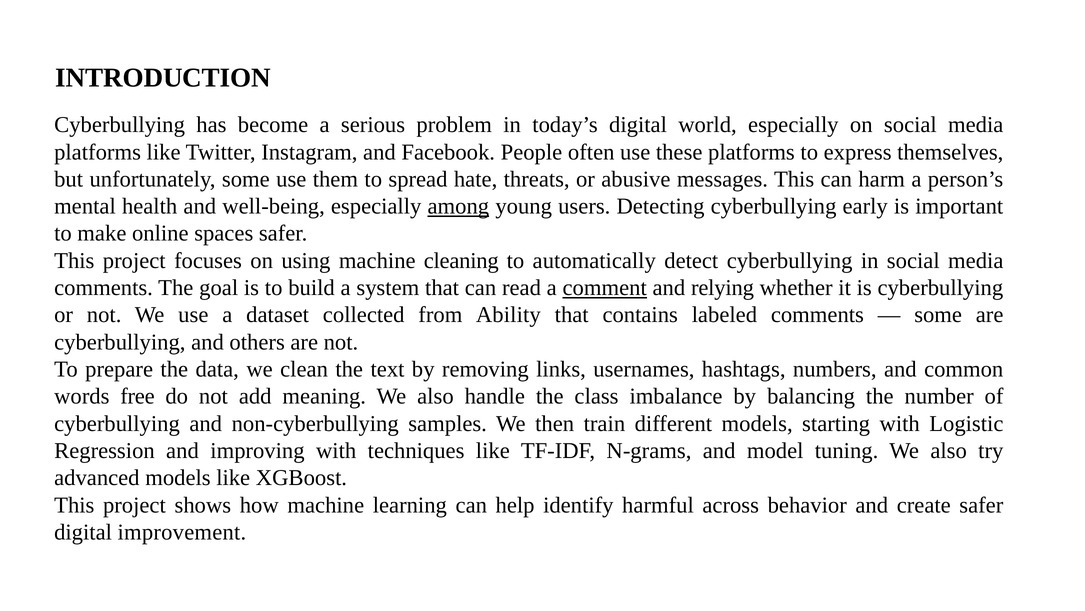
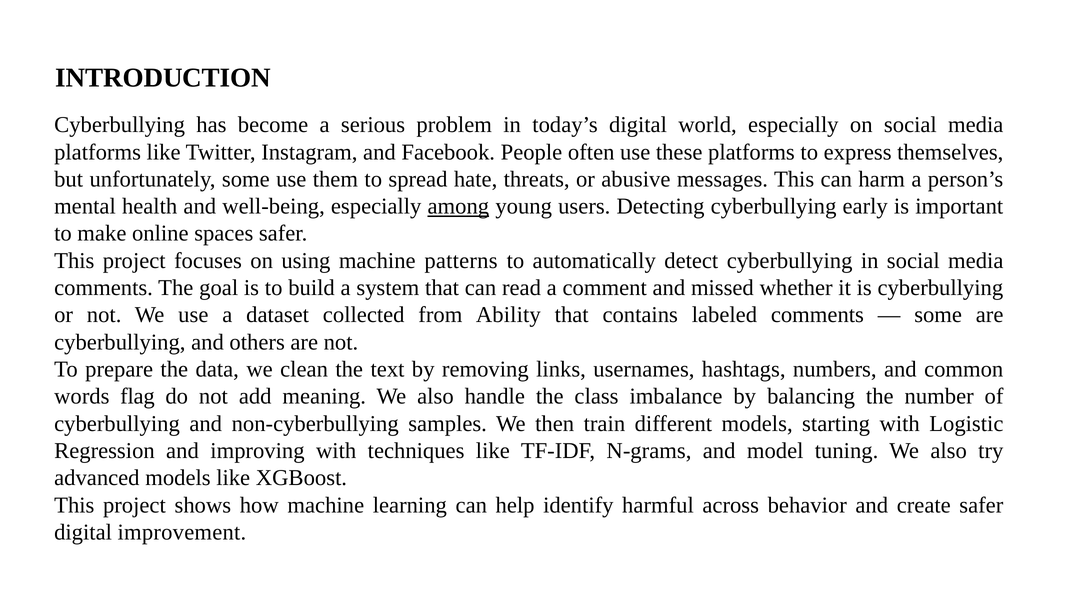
cleaning: cleaning -> patterns (461, 260)
comment underline: present -> none (605, 288)
relying: relying -> missed (722, 288)
free: free -> flag (137, 396)
